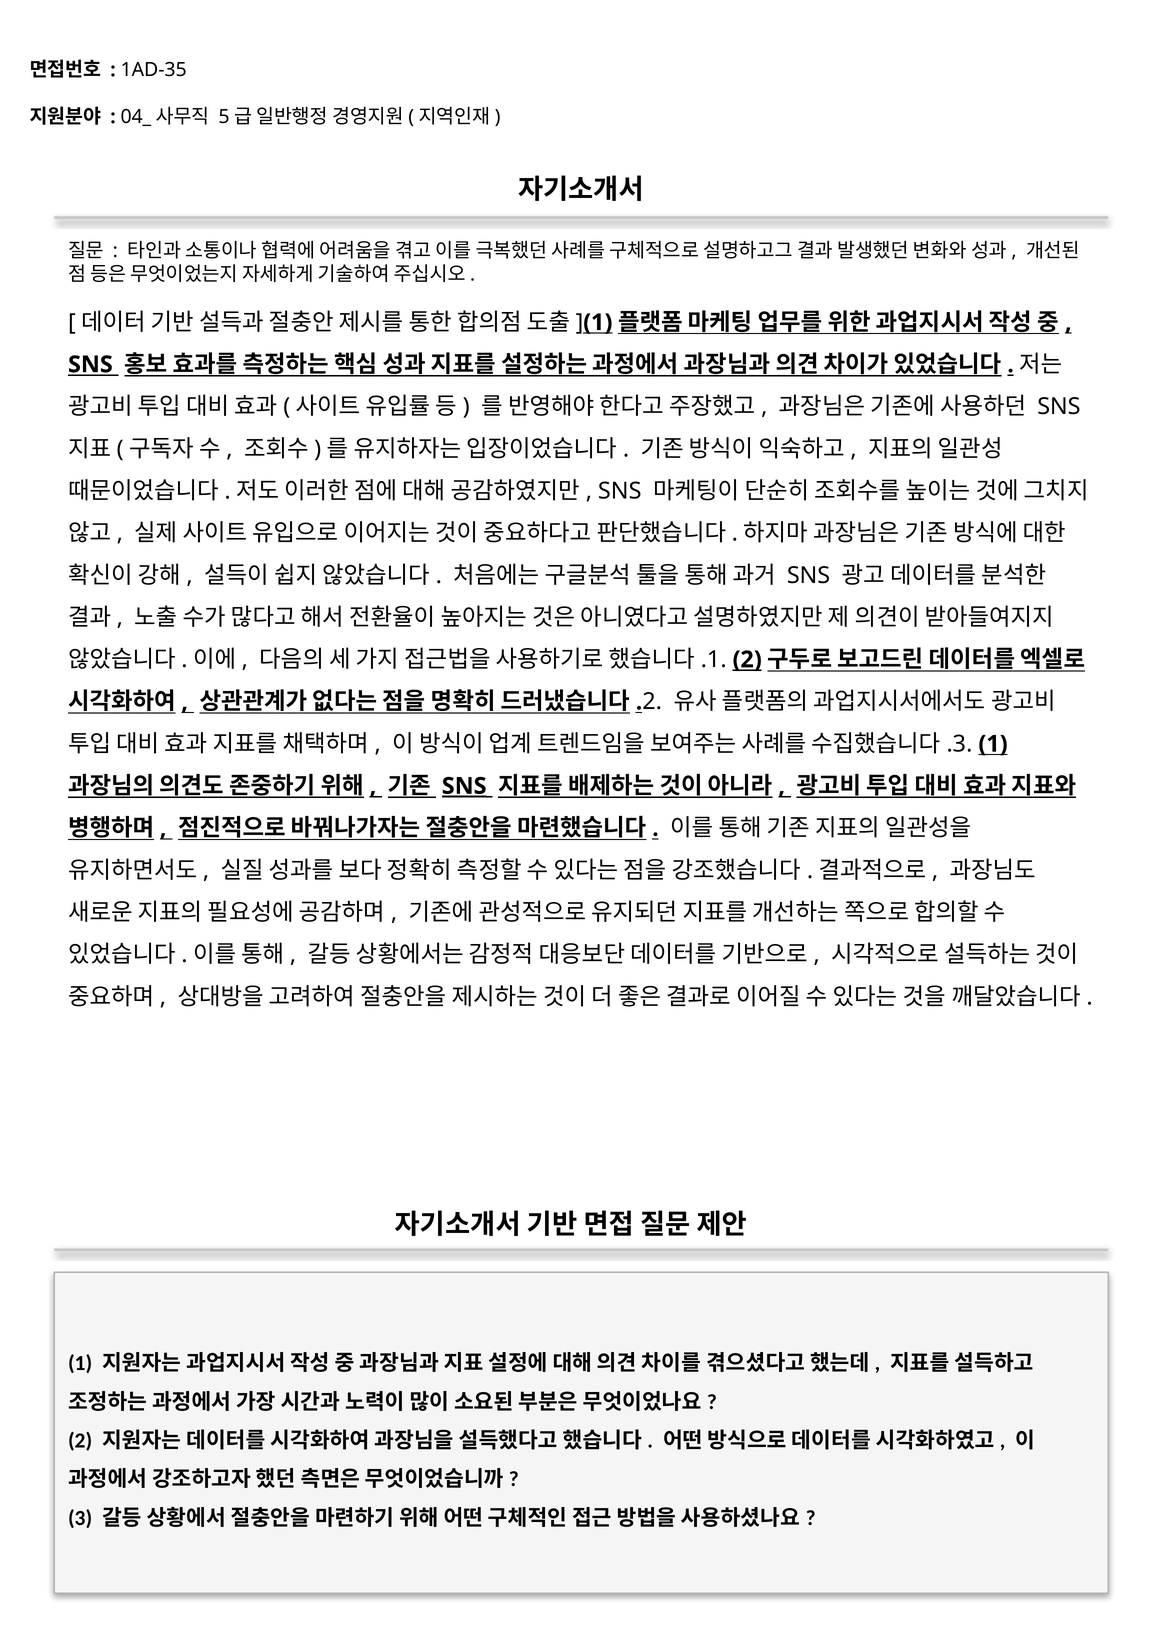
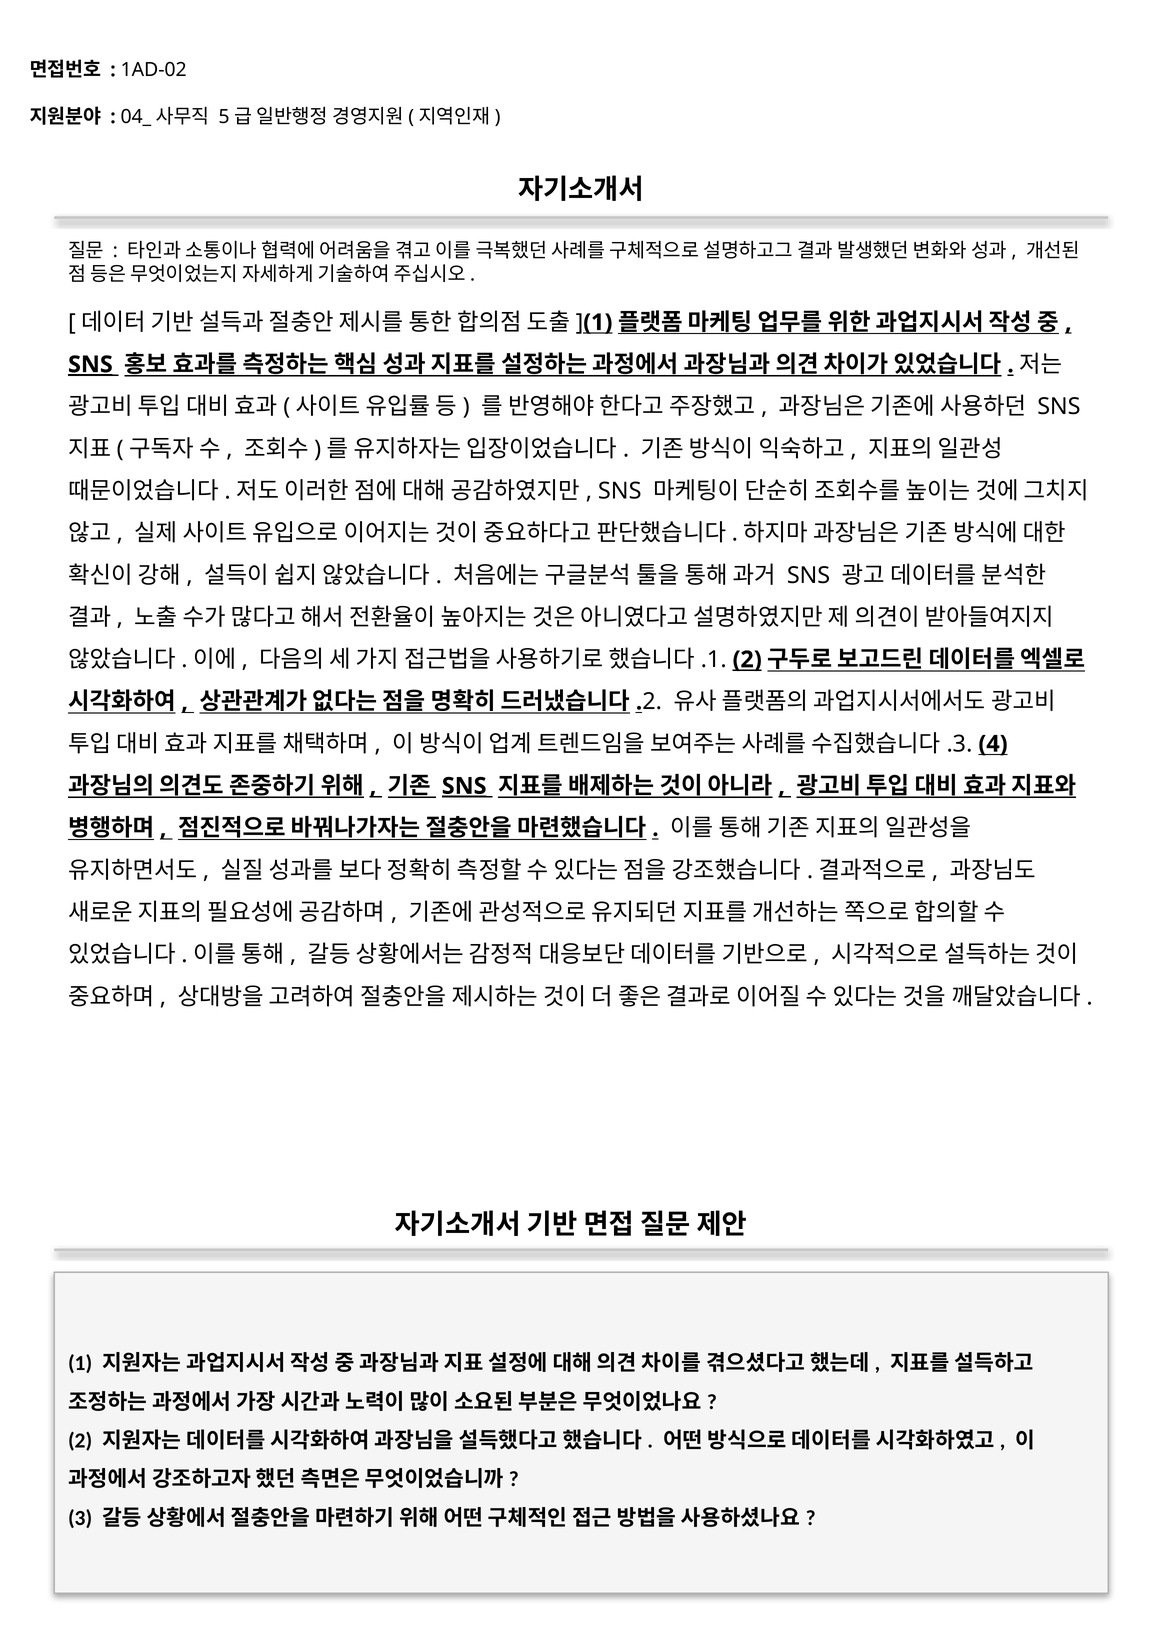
1AD-35: 1AD-35 -> 1AD-02 (154, 70)
SNS underline: none -> present (90, 365)
1: 1 -> 4 (993, 744)
